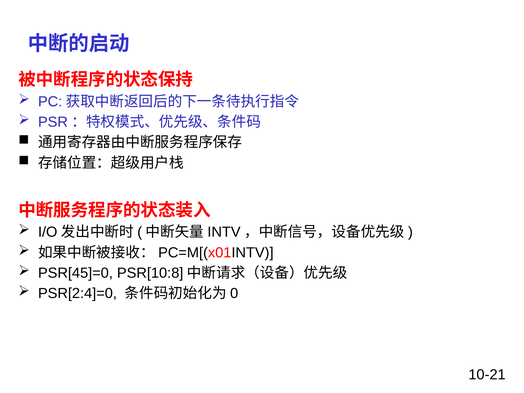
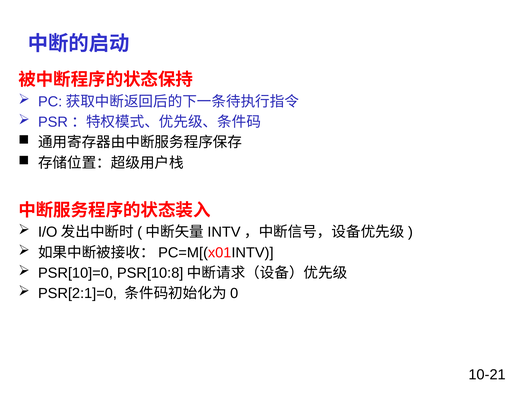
PSR[45]=0: PSR[45]=0 -> PSR[10]=0 (75, 273)
PSR[2:4]=0: PSR[2:4]=0 -> PSR[2:1]=0 (77, 293)
